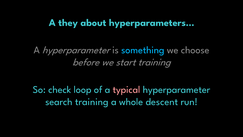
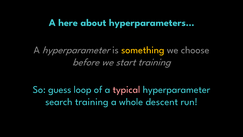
they: they -> here (68, 23)
something colour: light blue -> yellow (143, 50)
check: check -> guess (60, 89)
